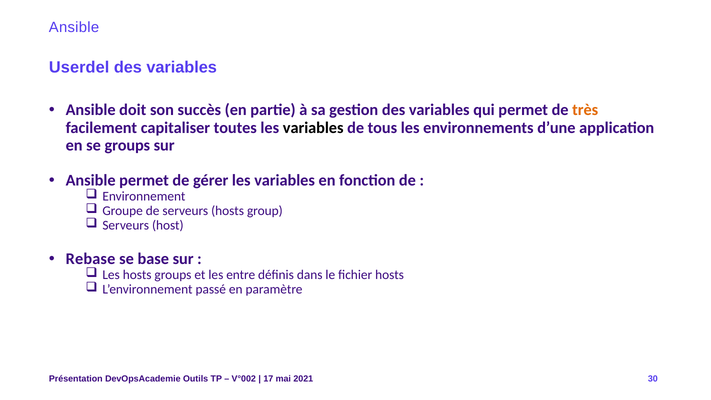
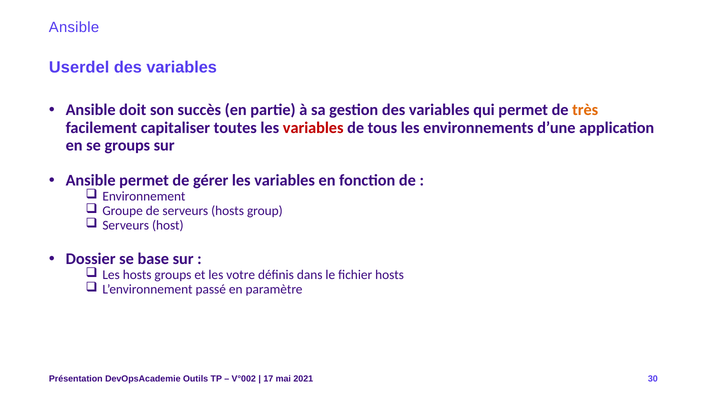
variables colour: black -> red (313, 128)
Rebase: Rebase -> Dossier (91, 259)
entre: entre -> votre (241, 275)
